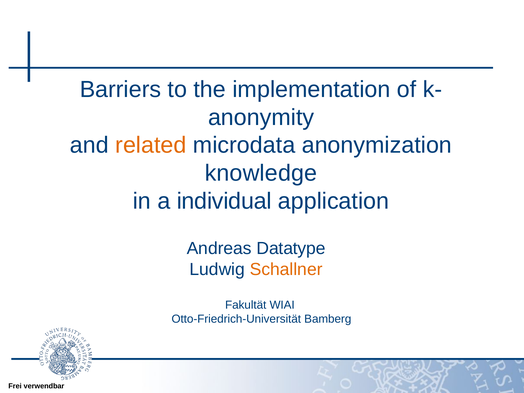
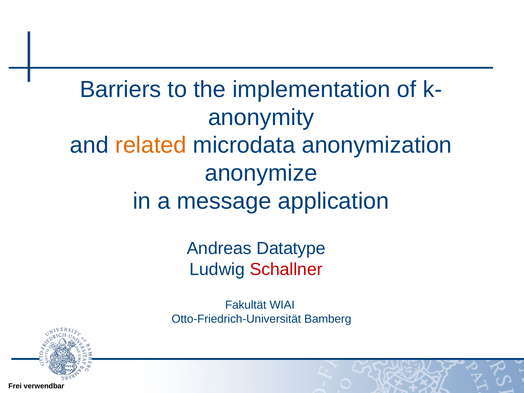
knowledge: knowledge -> anonymize (261, 173)
individual: individual -> message (224, 201)
Schallner colour: orange -> red (286, 269)
